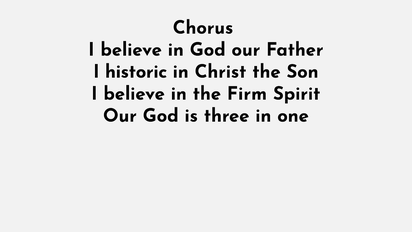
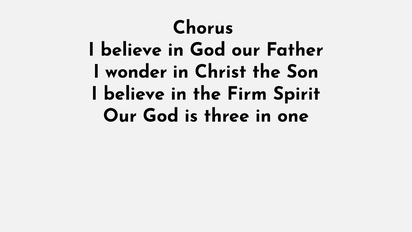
historic: historic -> wonder (136, 71)
